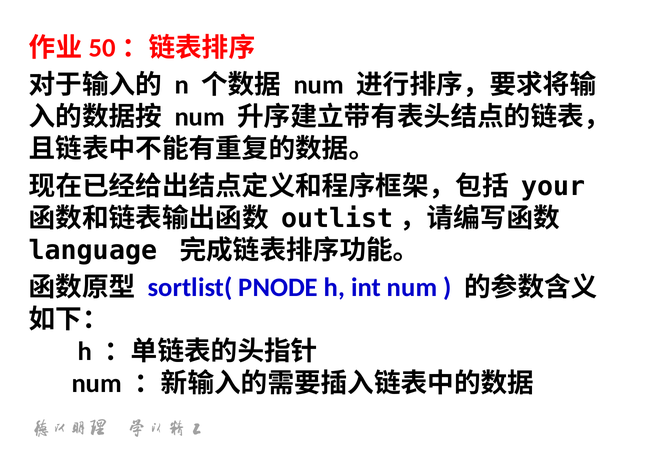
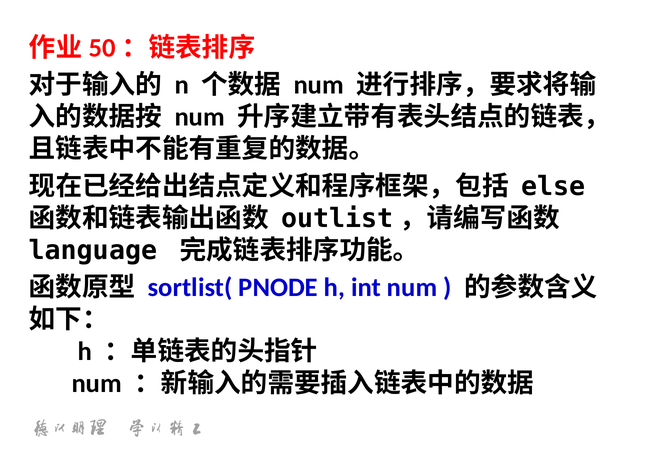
your: your -> else (553, 186)
